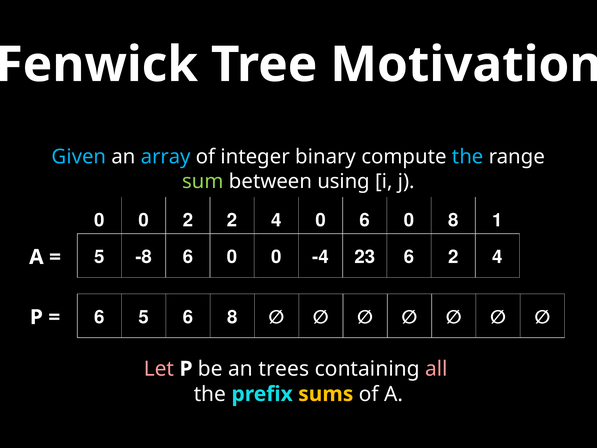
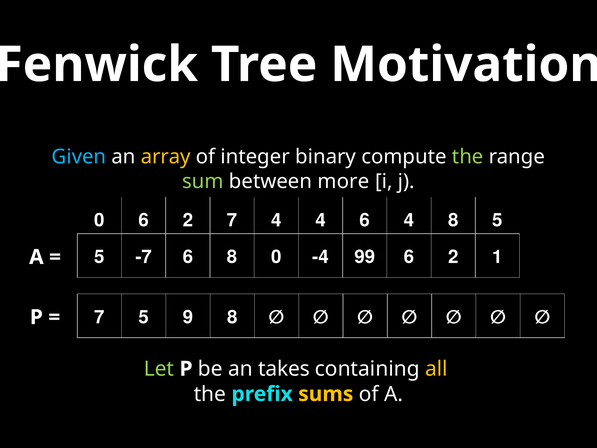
array colour: light blue -> yellow (166, 157)
the colour: light blue -> light green (468, 157)
using: using -> more (343, 181)
0: 0 -> 6 (144, 220)
2 2: 2 -> 7 (232, 220)
0: 0 -> 4 (321, 220)
0: 0 -> 4 (409, 220)
8 1: 1 -> 5 (497, 220)
-8: -8 -> -7 (144, 257)
0: 0 -> 8 (232, 257)
23: 23 -> 99 (365, 257)
6 2 4: 4 -> 1 (497, 257)
6: 6 -> 7 (99, 317)
5 6: 6 -> 9 (188, 317)
Let colour: pink -> light green (159, 369)
trees: trees -> takes (284, 369)
all colour: pink -> yellow (436, 369)
